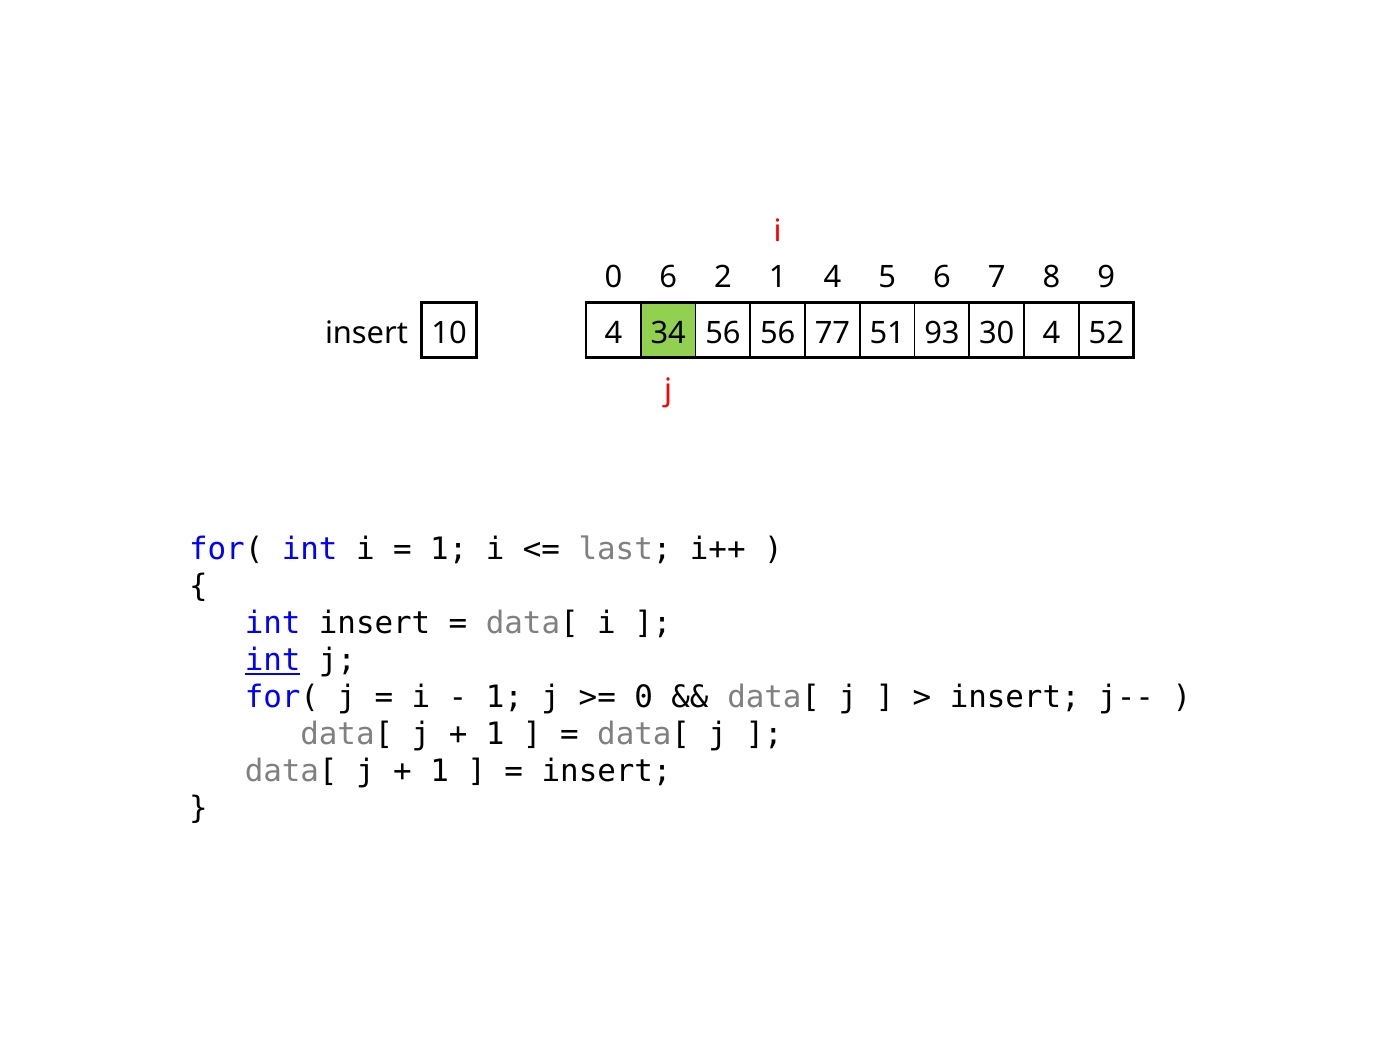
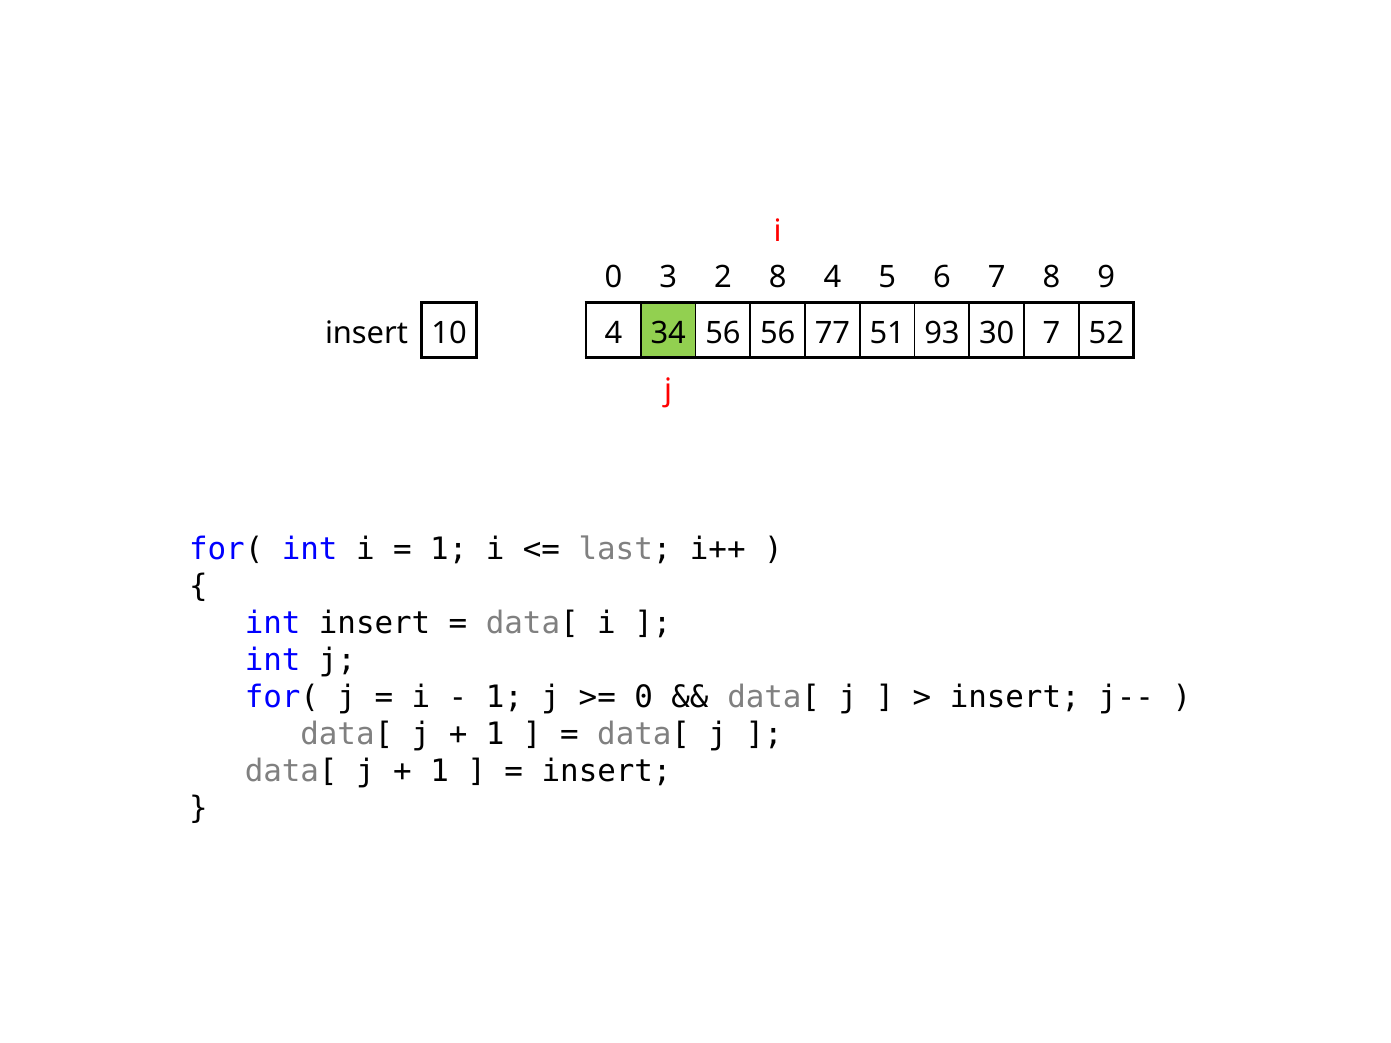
0 6: 6 -> 3 (668, 277)
2 1: 1 -> 8 (778, 277)
30 4: 4 -> 7 (1051, 333)
int underline: present -> none (273, 660)
